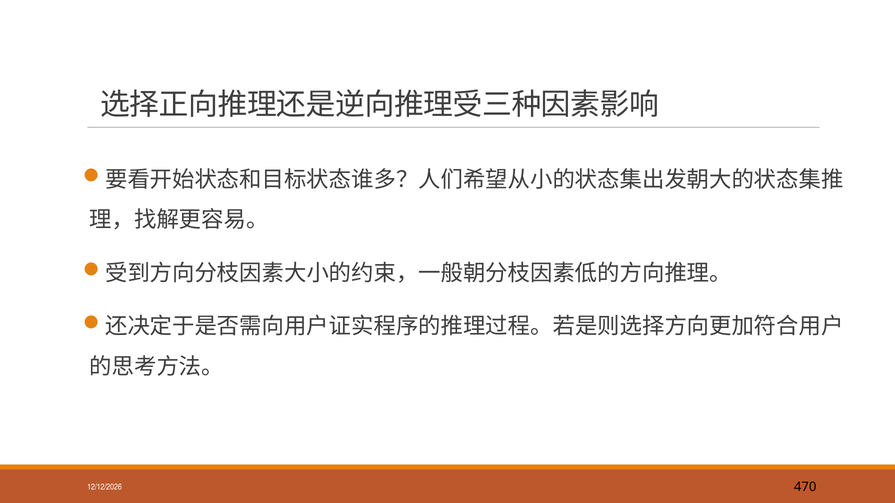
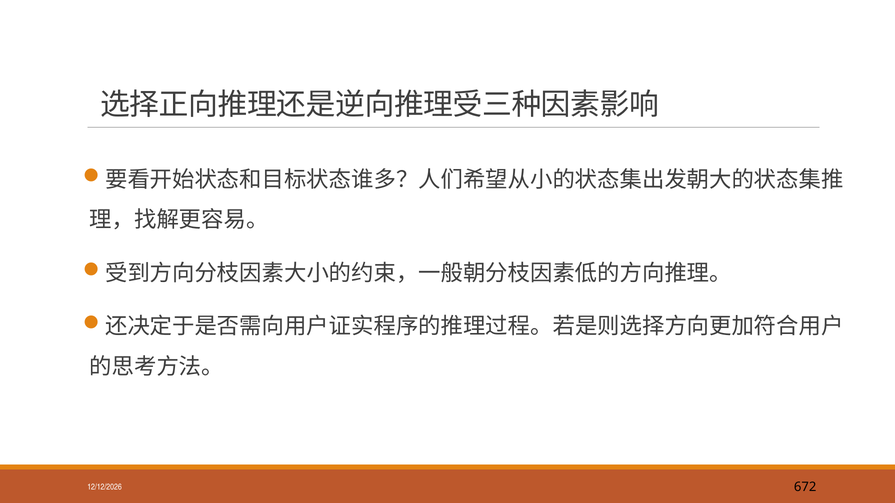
470: 470 -> 672 (805, 487)
